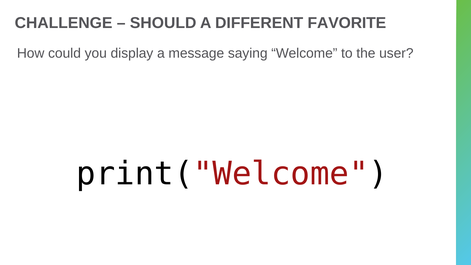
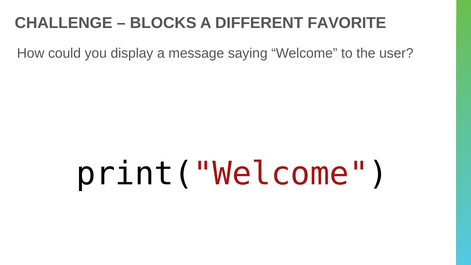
SHOULD: SHOULD -> BLOCKS (163, 23)
